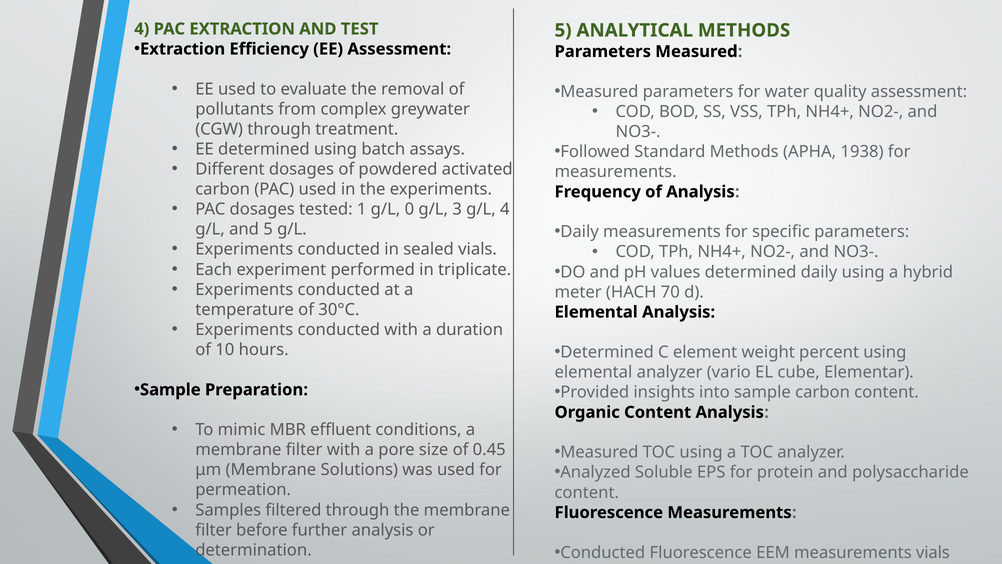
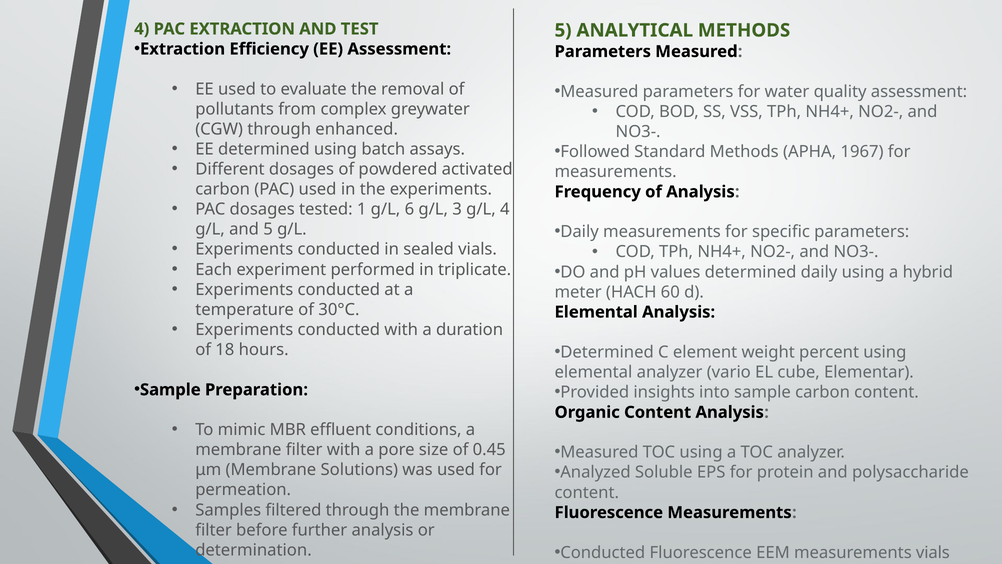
treatment: treatment -> enhanced (357, 129)
1938: 1938 -> 1967 (862, 152)
0: 0 -> 6 (409, 209)
70: 70 -> 60 (670, 292)
10: 10 -> 18 (225, 349)
